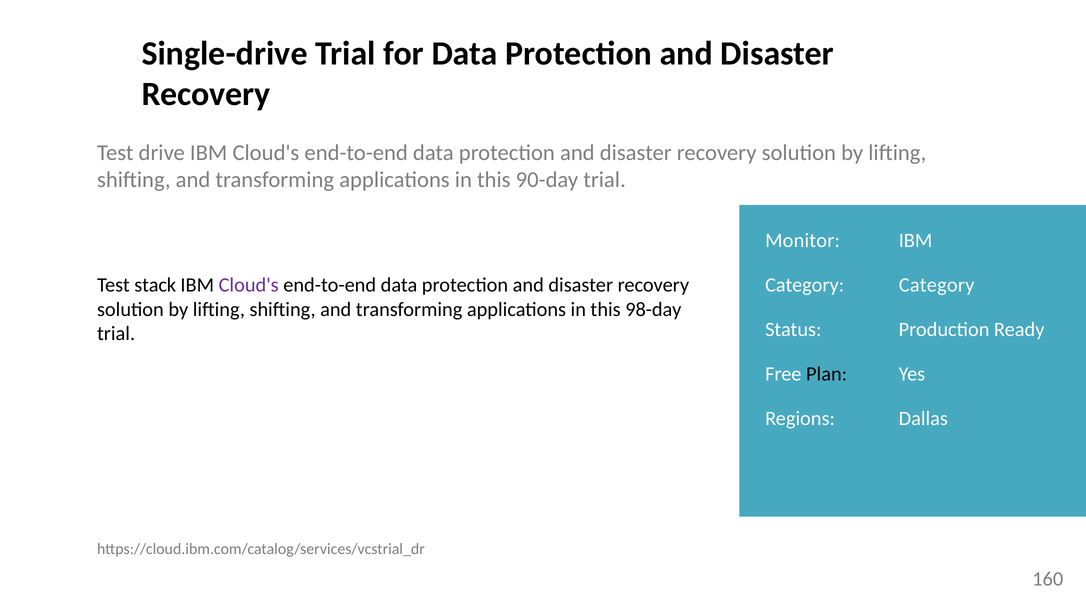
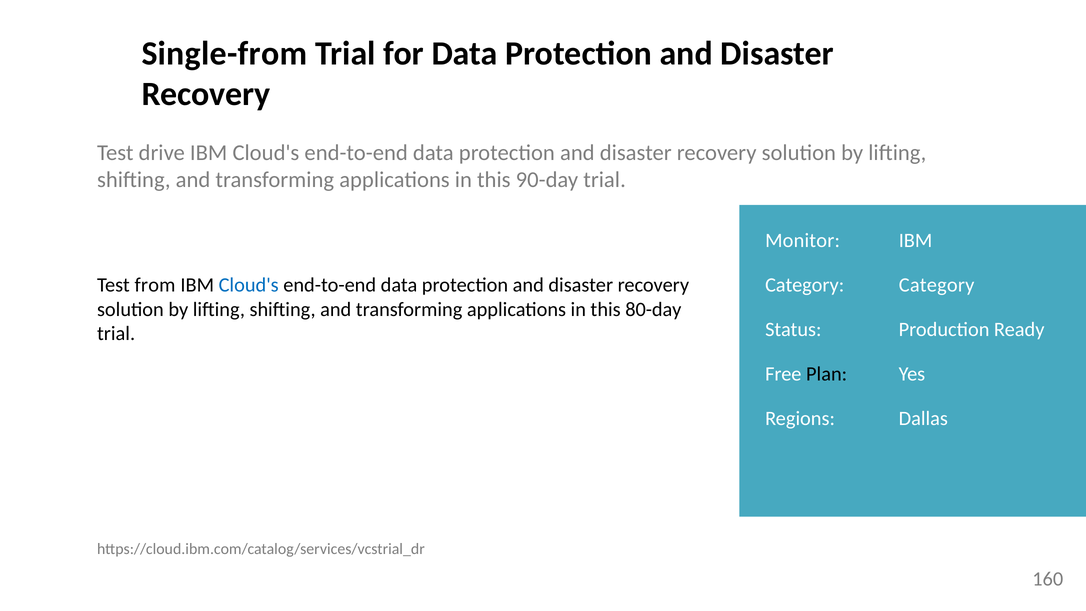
Single-drive: Single-drive -> Single-from (224, 53)
stack: stack -> from (155, 285)
Cloud's colour: purple -> blue (249, 285)
98-day: 98-day -> 80-day (653, 309)
